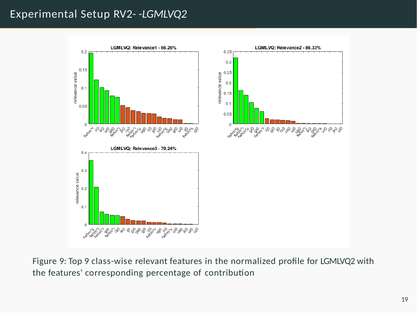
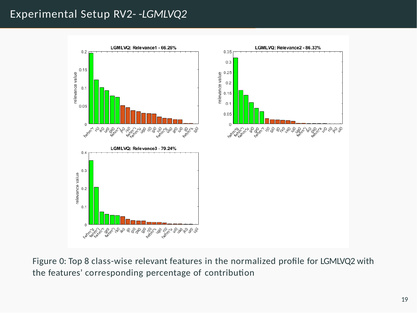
Figure 9: 9 -> 0 (63, 261)
Top 9: 9 -> 8 (87, 261)
